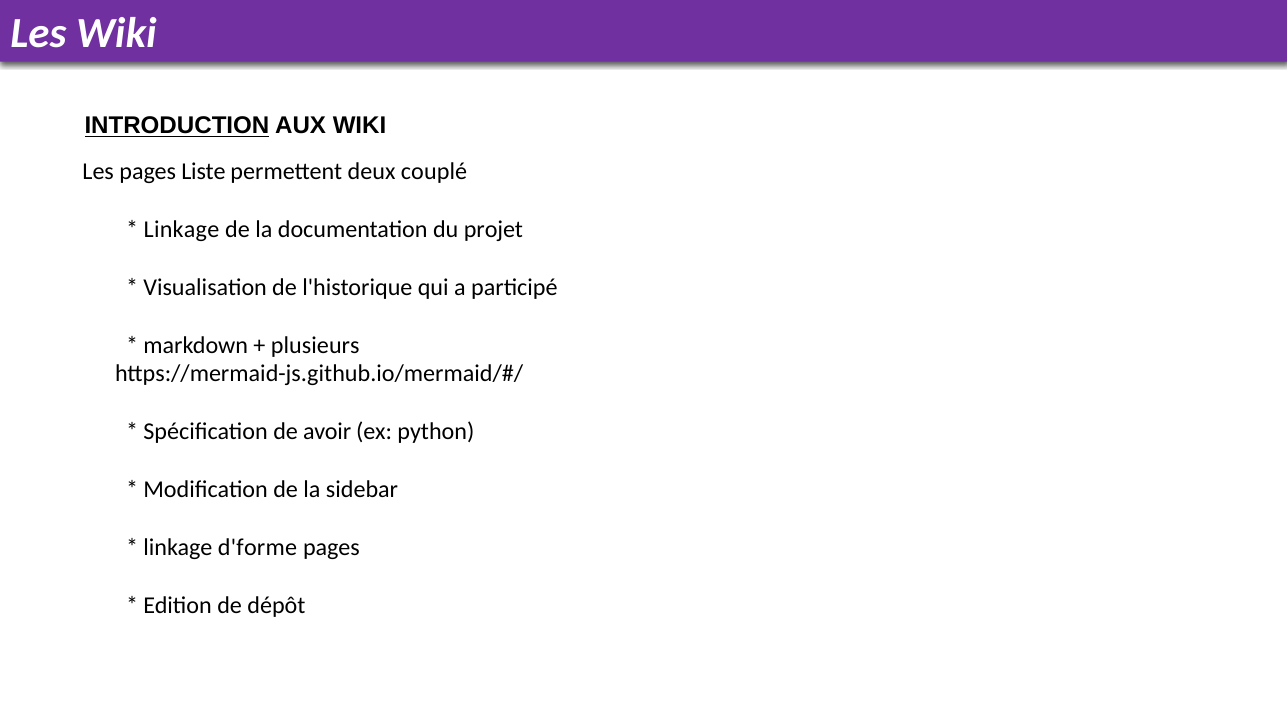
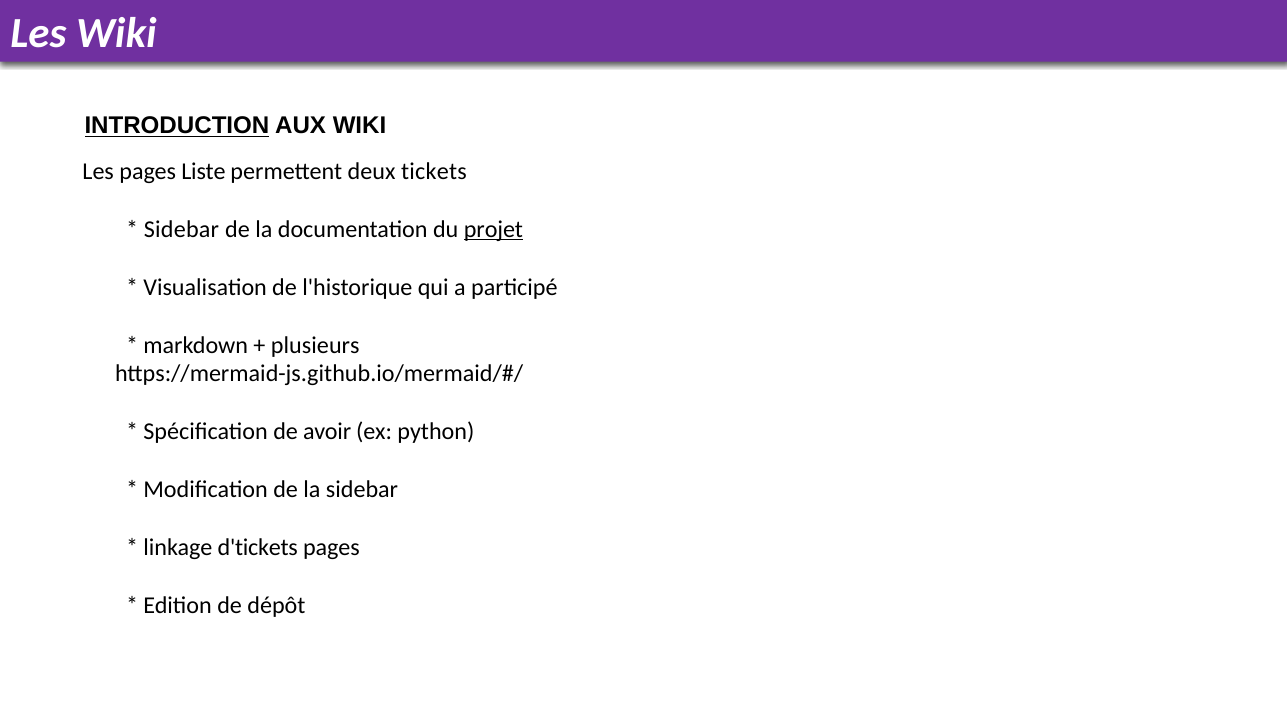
couplé: couplé -> tickets (434, 171)
Linkage: Linkage -> Sidebar (181, 229)
projet underline: none -> present (493, 229)
d'forme: d'forme -> d'tickets (258, 548)
